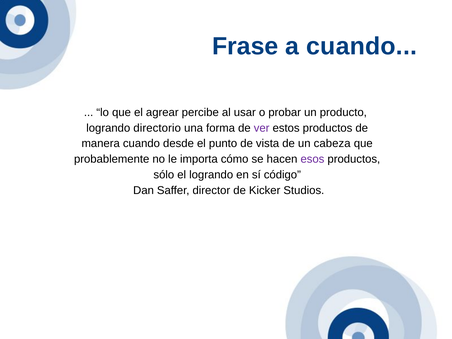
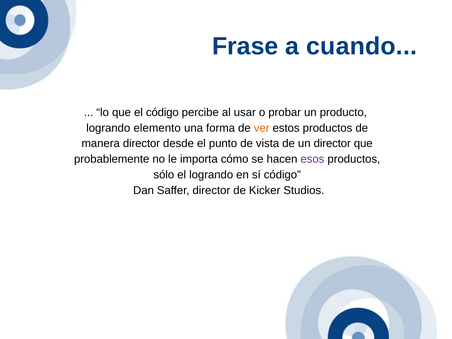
el agrear: agrear -> código (162, 112)
directorio: directorio -> elemento (157, 128)
ver colour: purple -> orange (262, 128)
manera cuando: cuando -> director (141, 144)
un cabeza: cabeza -> director (332, 144)
